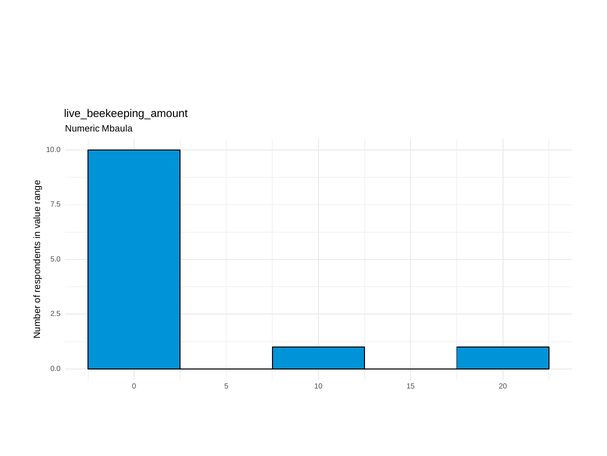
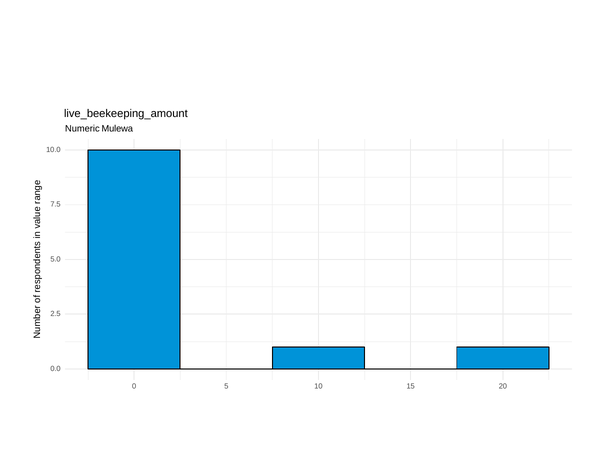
Mbaula: Mbaula -> Mulewa (117, 128)
